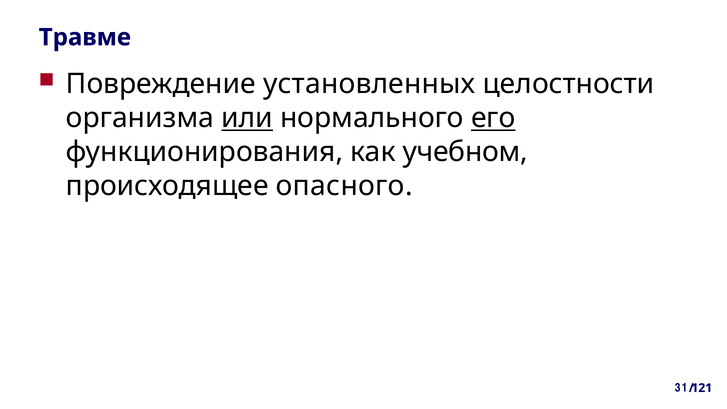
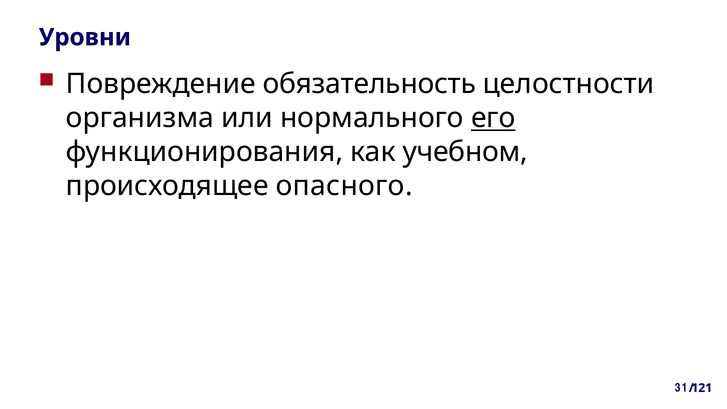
Травме: Травме -> Уровни (85, 37)
установленных: установленных -> обязательность (369, 84)
или underline: present -> none (247, 118)
